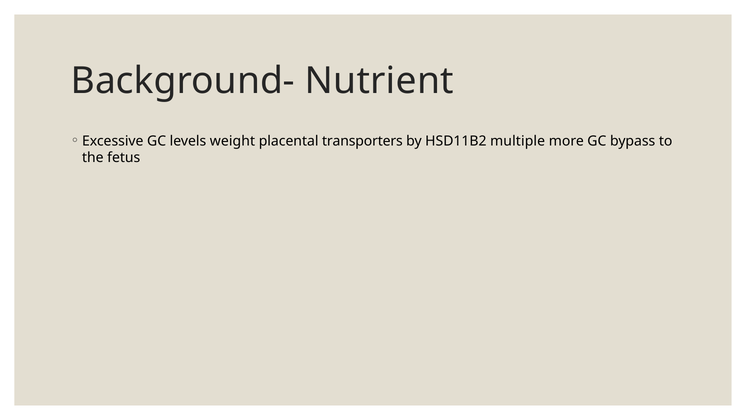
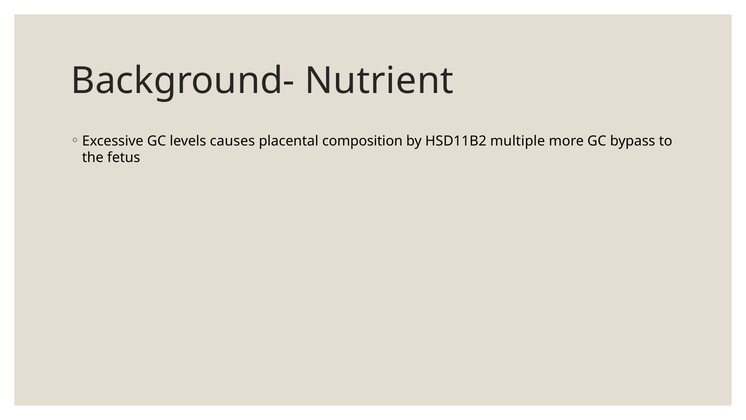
weight: weight -> causes (232, 141)
transporters: transporters -> composition (362, 141)
